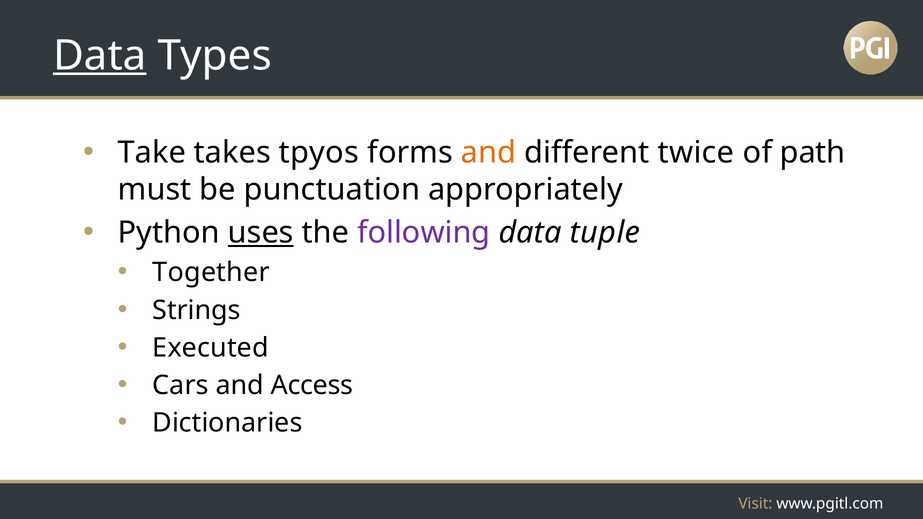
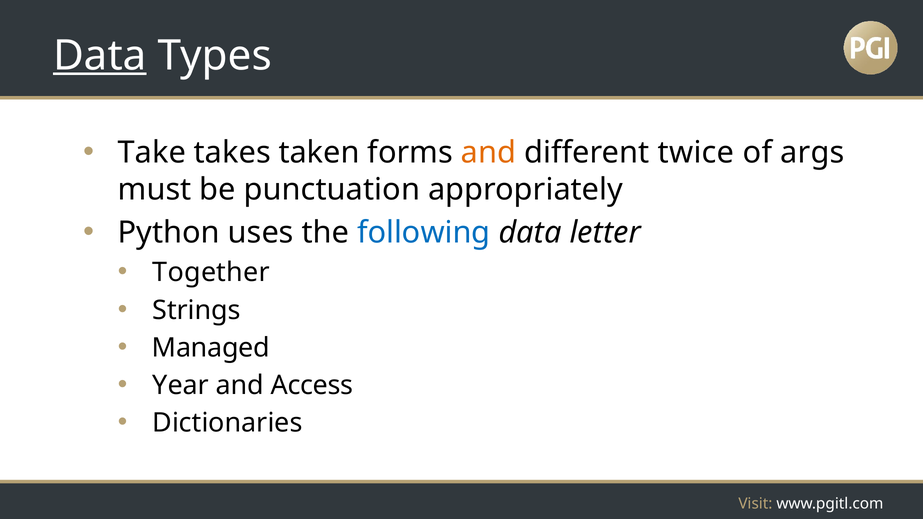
tpyos: tpyos -> taken (319, 153)
path: path -> args (812, 153)
uses underline: present -> none (261, 233)
following colour: purple -> blue (424, 233)
tuple: tuple -> letter (605, 233)
Executed: Executed -> Managed (211, 348)
Cars: Cars -> Year (181, 386)
